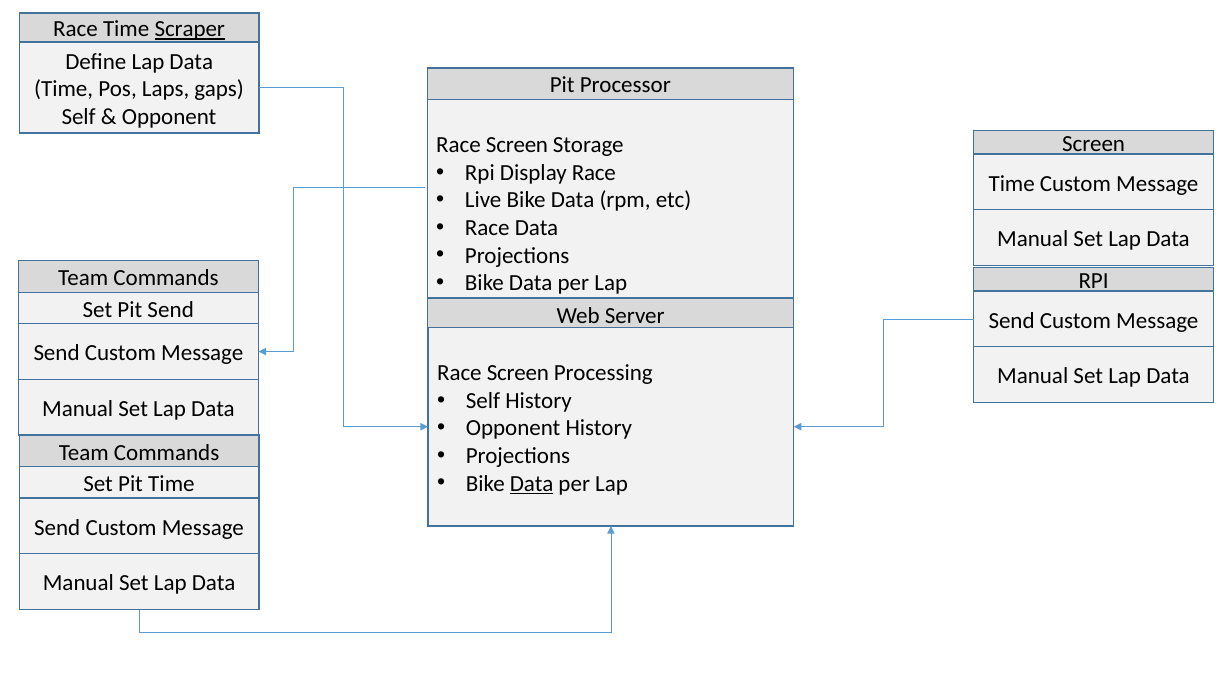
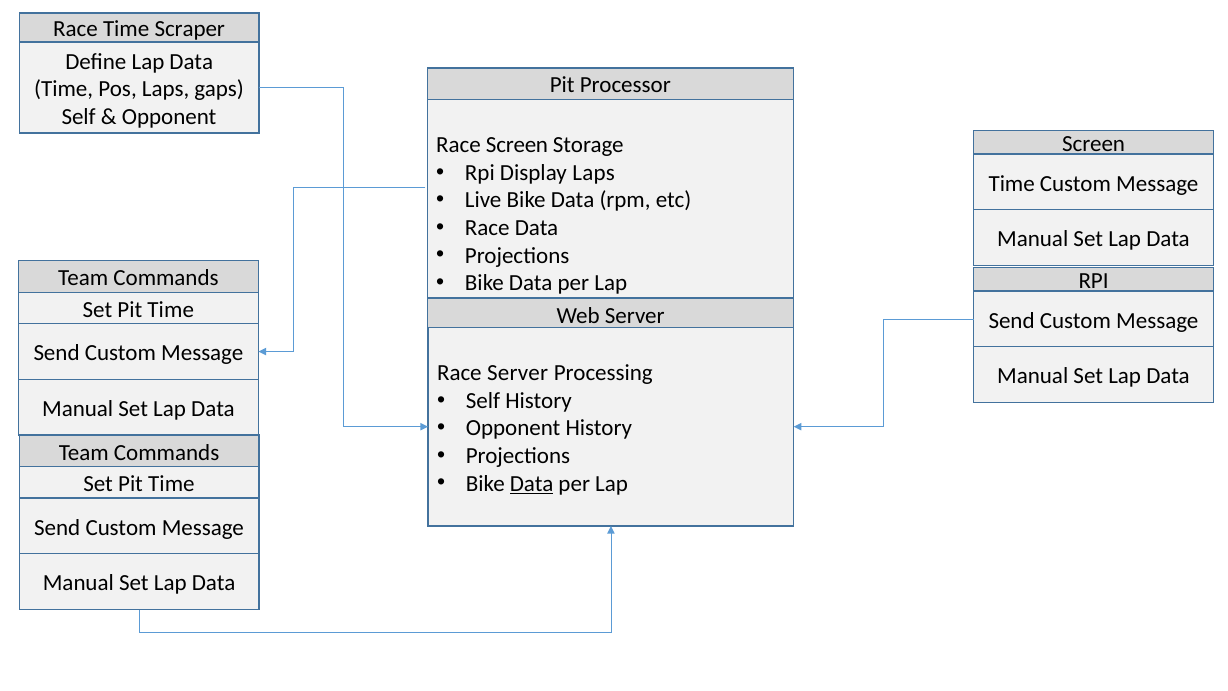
Scraper underline: present -> none (190, 29)
Display Race: Race -> Laps (594, 173)
Send: Send -> Time (171, 309)
Screen: Screen -> Server (518, 373)
